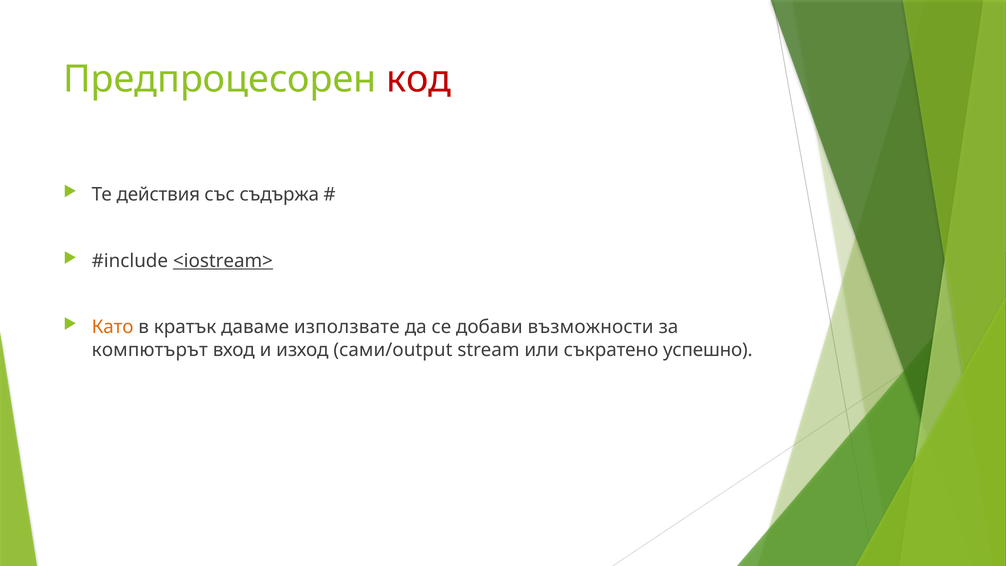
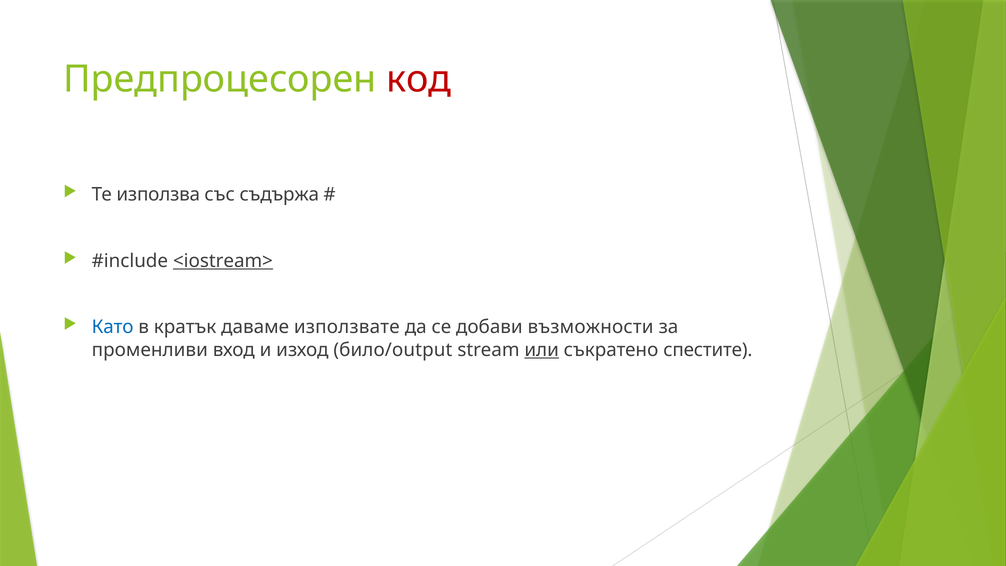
действия: действия -> използва (158, 195)
Като colour: orange -> blue (113, 327)
компютърът: компютърът -> променливи (150, 350)
сами/output: сами/output -> било/output (393, 350)
или underline: none -> present (542, 350)
успешно: успешно -> спестите (708, 350)
